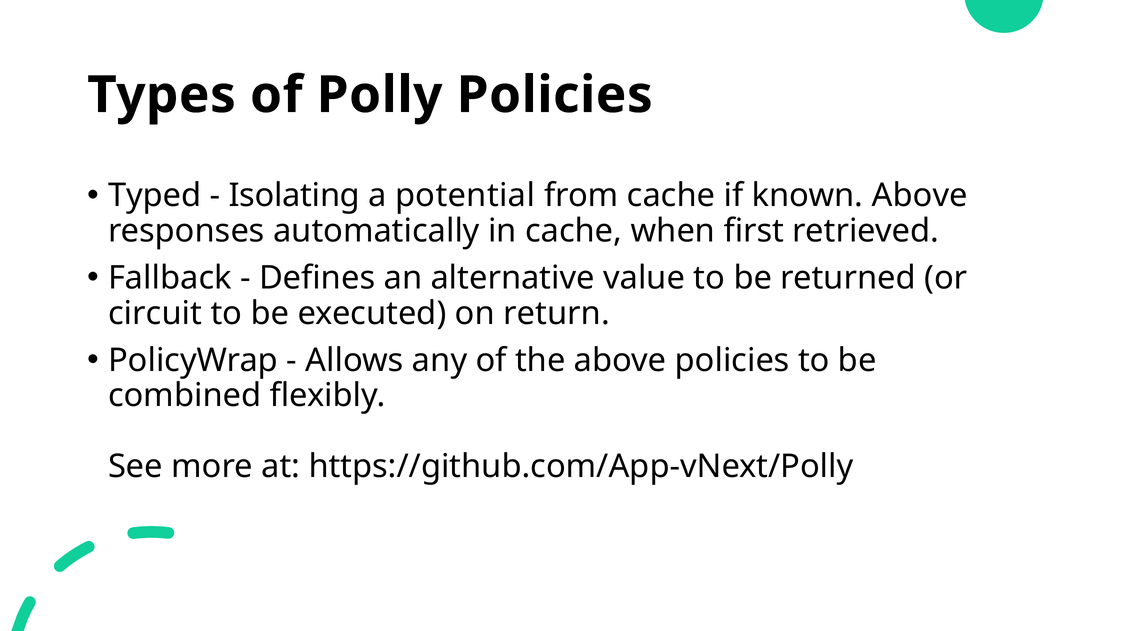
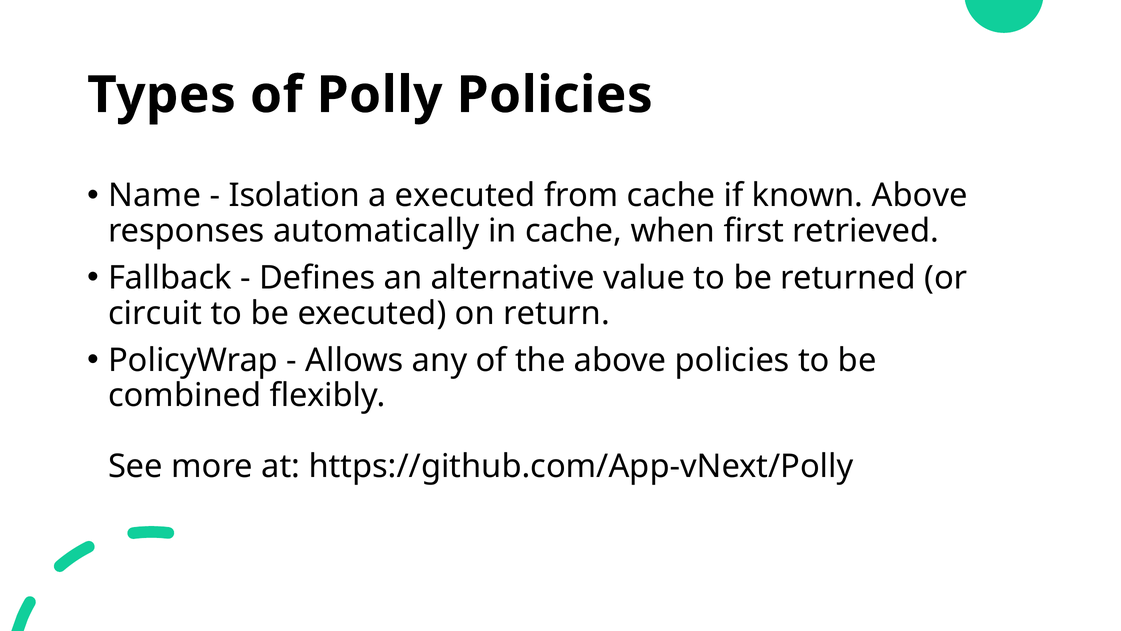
Typed: Typed -> Name (155, 195)
Isolating: Isolating -> Isolation (294, 195)
a potential: potential -> executed (465, 195)
